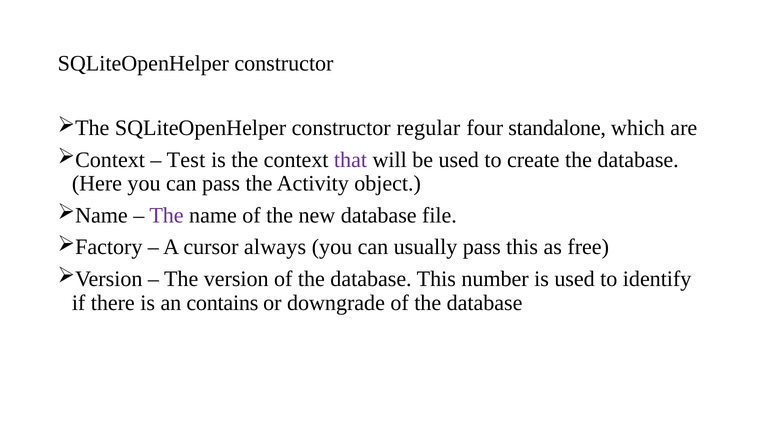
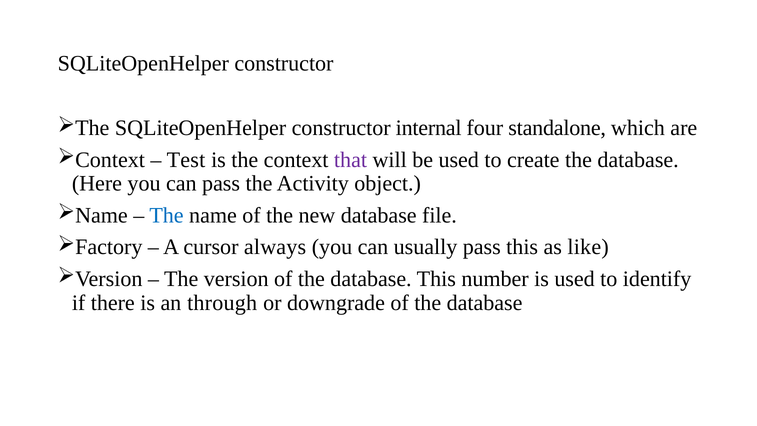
regular: regular -> internal (429, 128)
The colour: purple -> blue (167, 215)
free: free -> like (588, 247)
contains: contains -> through (222, 303)
